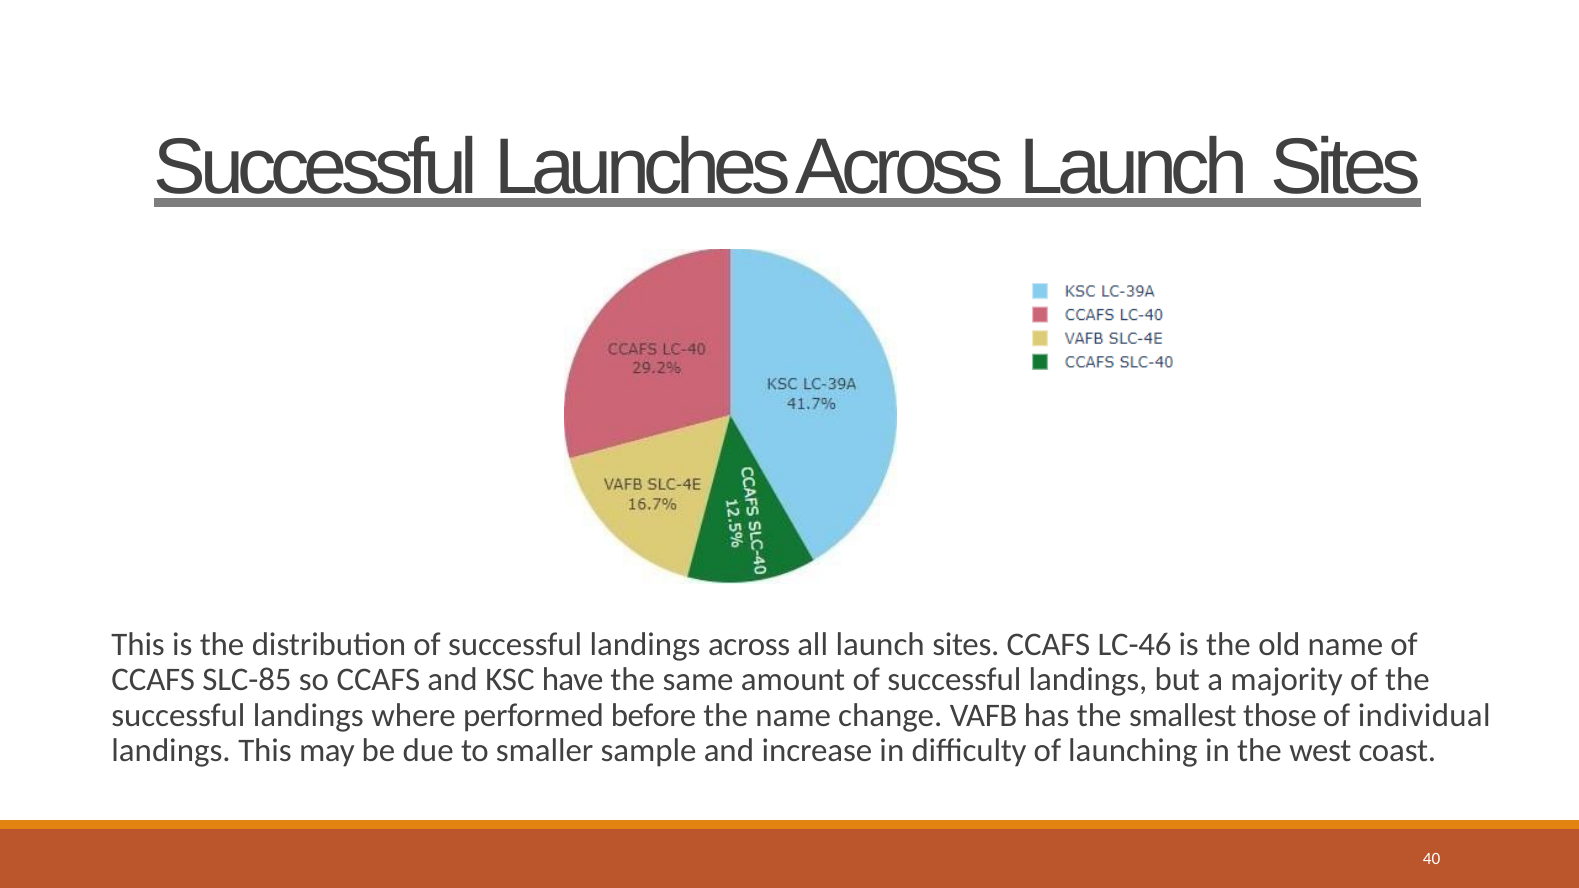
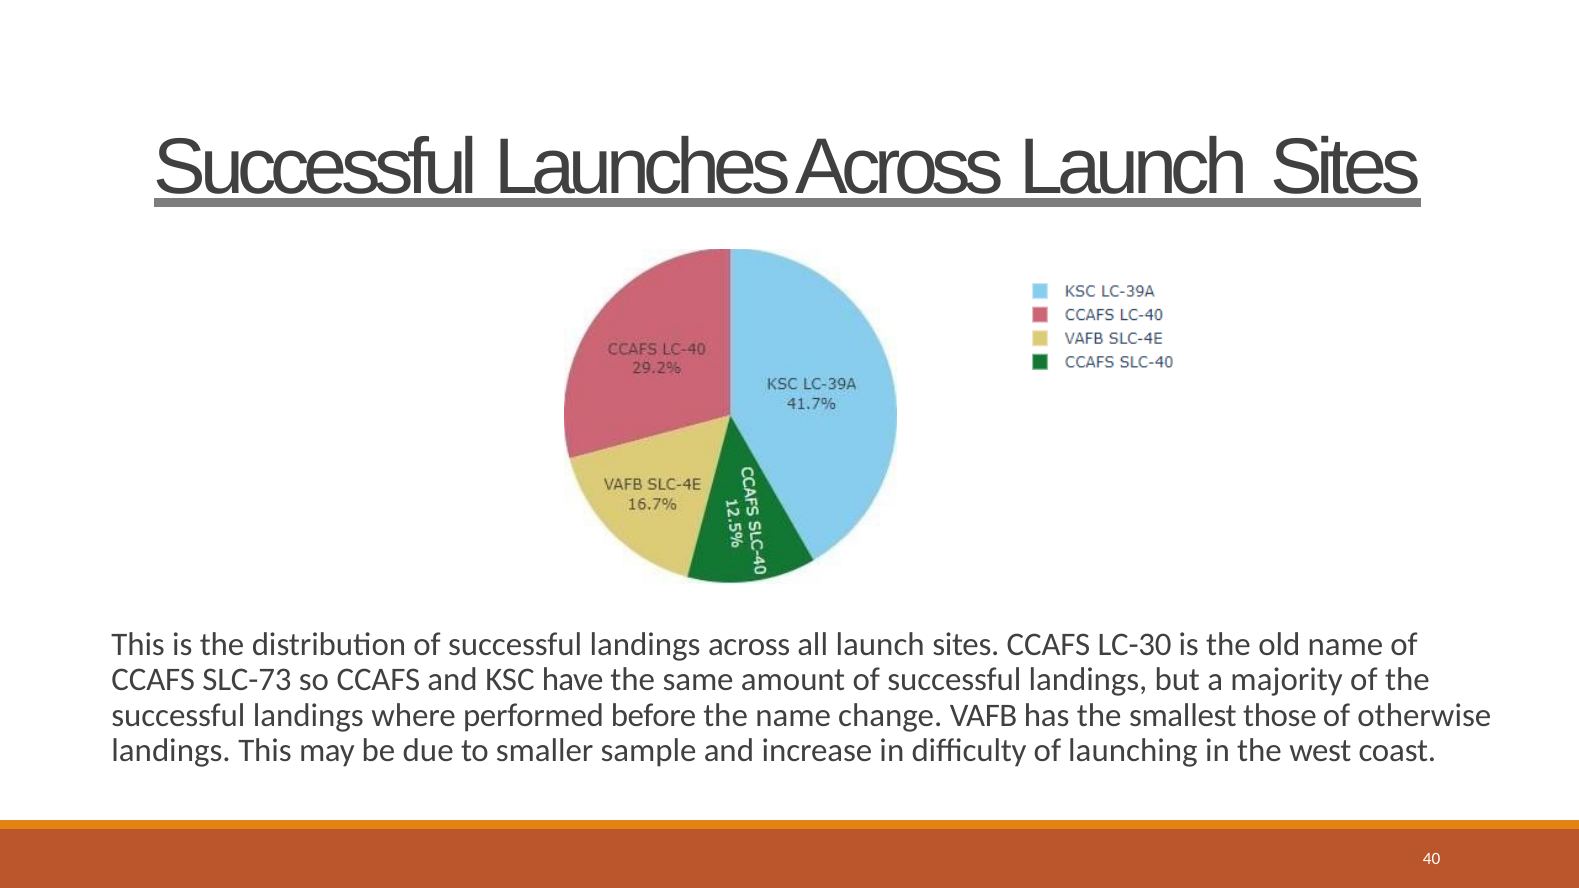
LC-46: LC-46 -> LC-30 (1135, 644)
SLC-85: SLC-85 -> SLC-73 (247, 680)
individual: individual -> otherwise (1424, 715)
